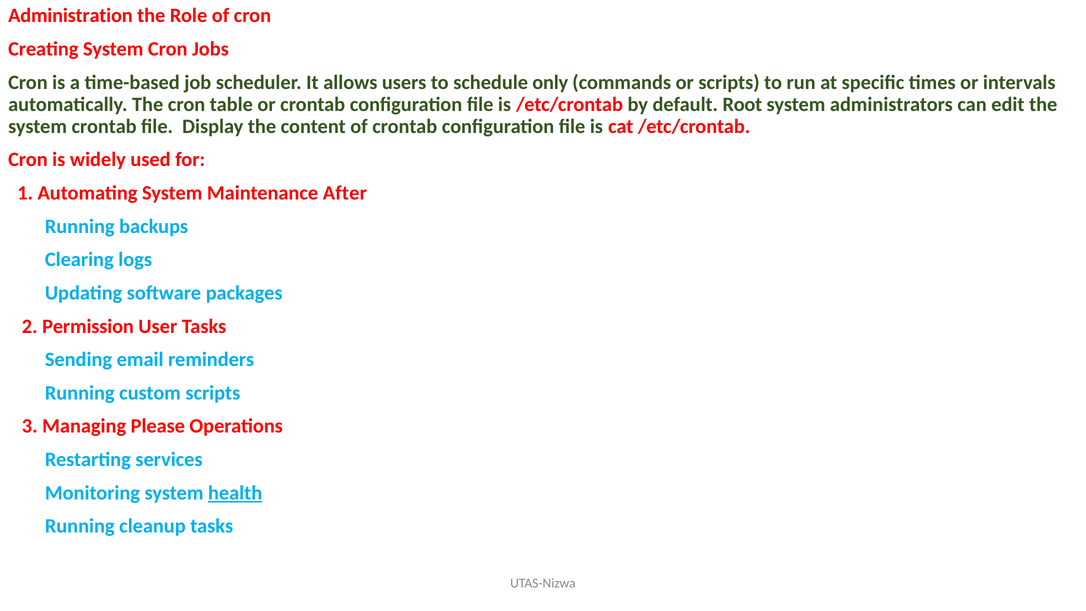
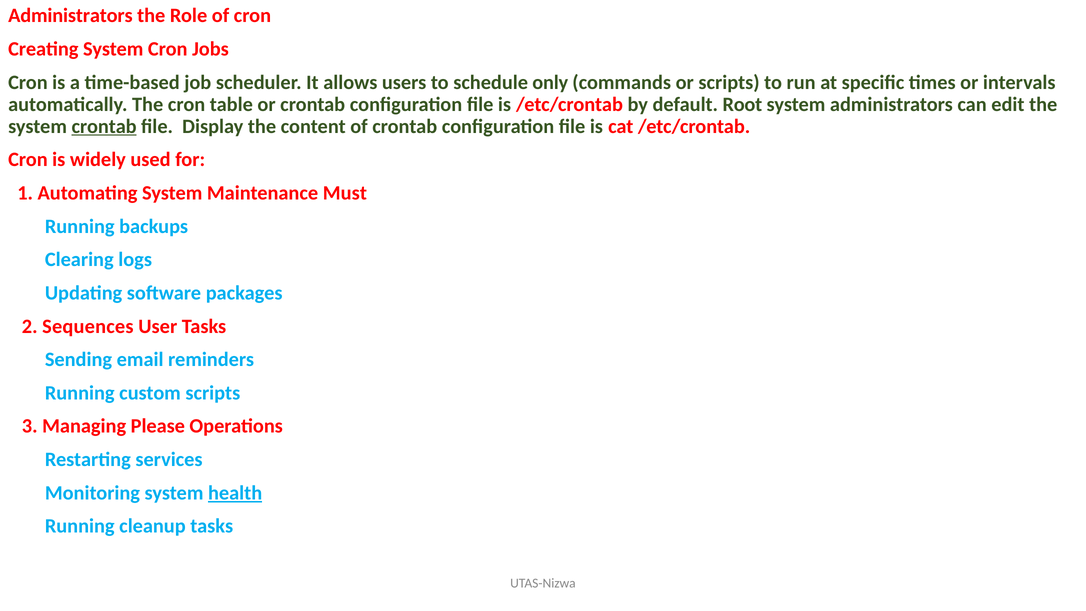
Administration: Administration -> Administrators (70, 16)
crontab underline: none -> present (104, 126)
After: After -> Must (345, 193)
Permission: Permission -> Sequences (88, 326)
